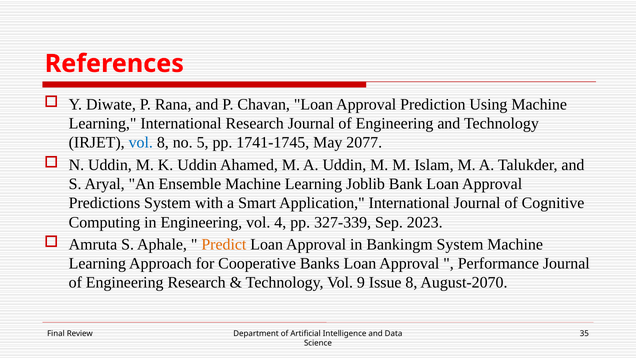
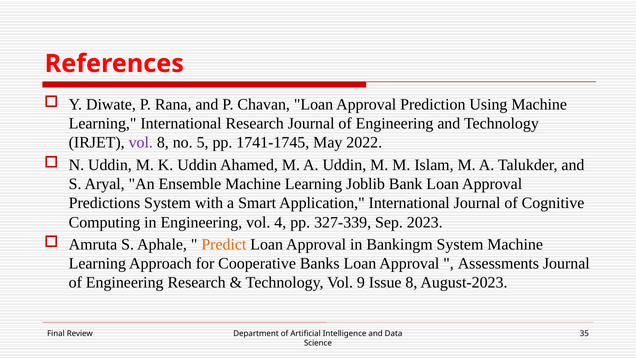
vol colour: blue -> purple (141, 143)
2077: 2077 -> 2022 (364, 143)
Performance: Performance -> Assessments (498, 263)
August-2070: August-2070 -> August-2023 (464, 283)
